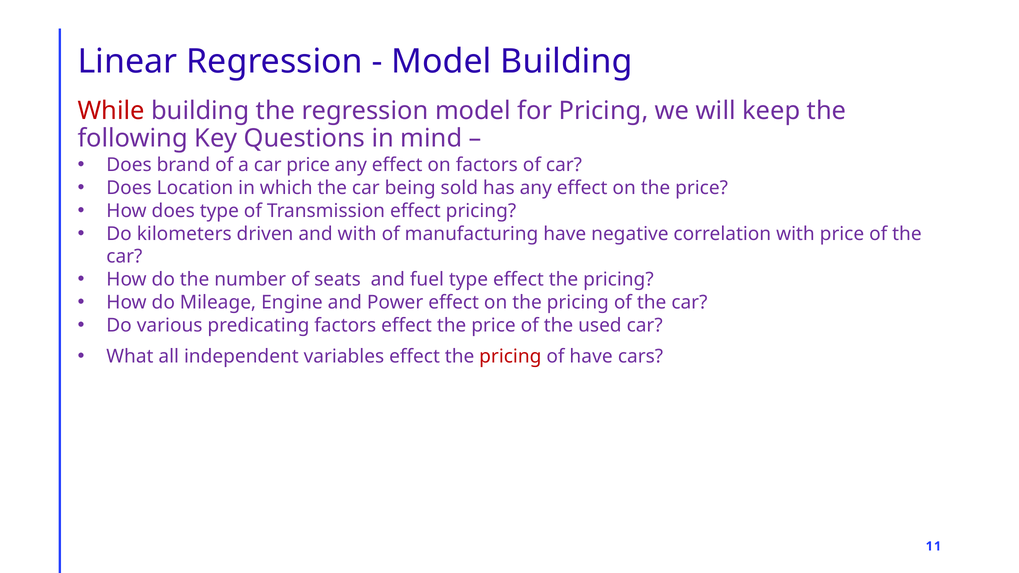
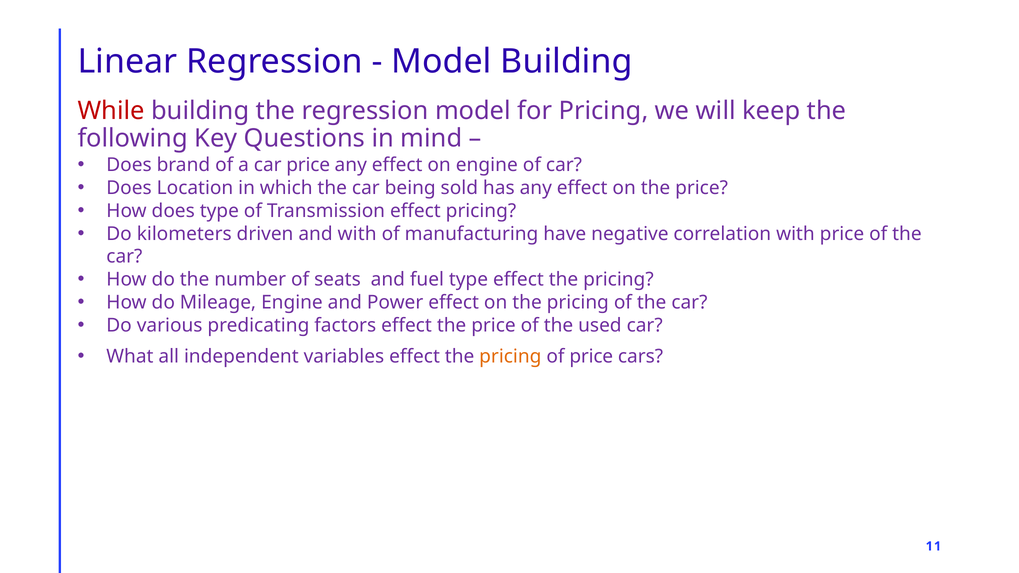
on factors: factors -> engine (487, 165)
pricing colour: red -> orange (510, 356)
of have: have -> price (591, 356)
